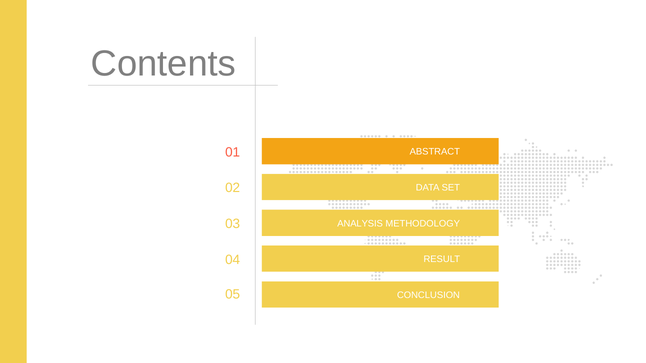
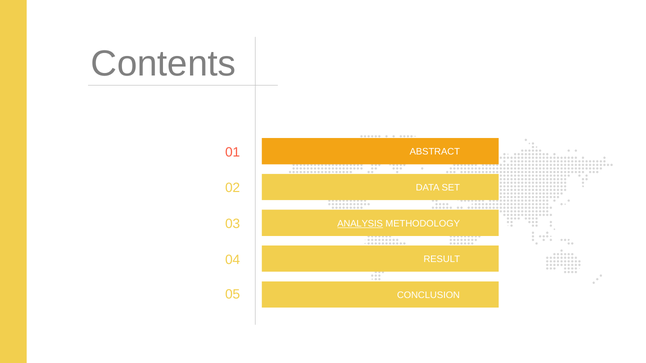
ANALYSIS underline: none -> present (360, 224)
